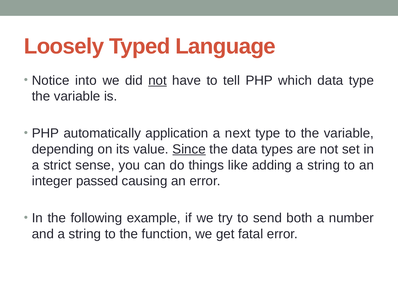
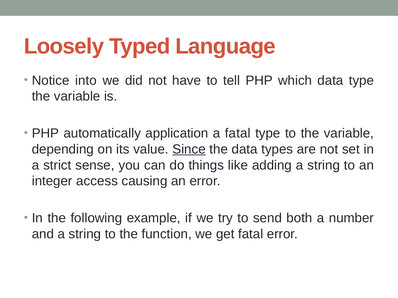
not underline: present -> none (157, 81)
a next: next -> fatal (238, 134)
passed: passed -> access (97, 181)
